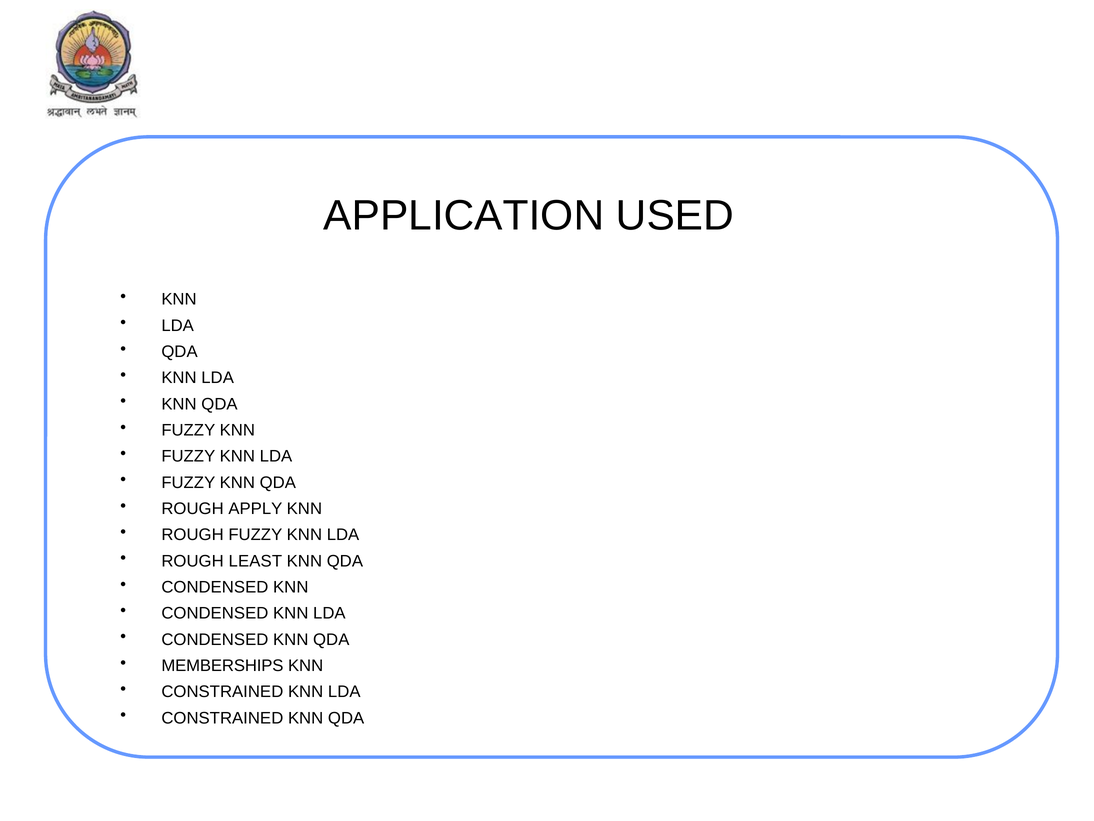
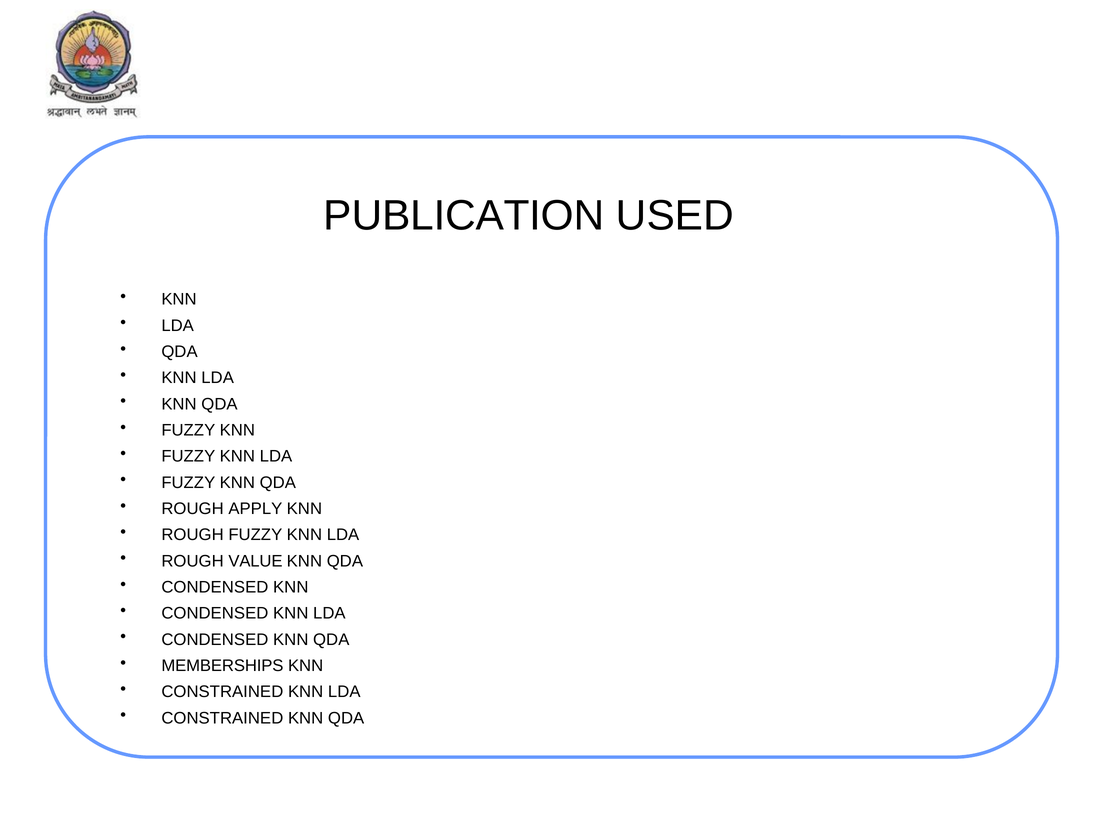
APPLICATION: APPLICATION -> PUBLICATION (464, 215)
LEAST: LEAST -> VALUE (255, 561)
